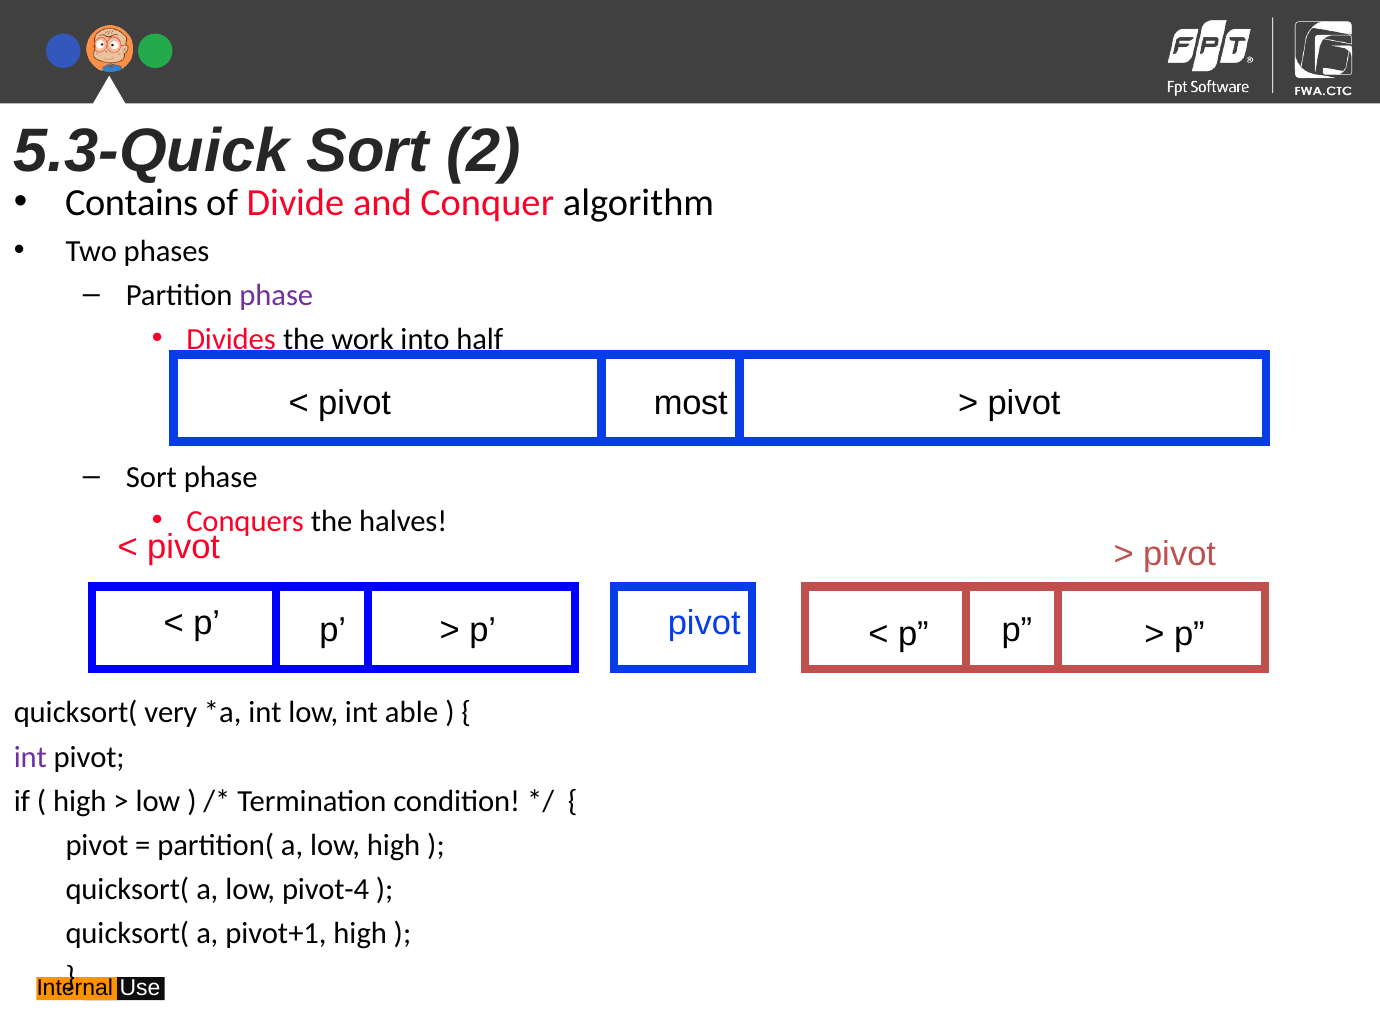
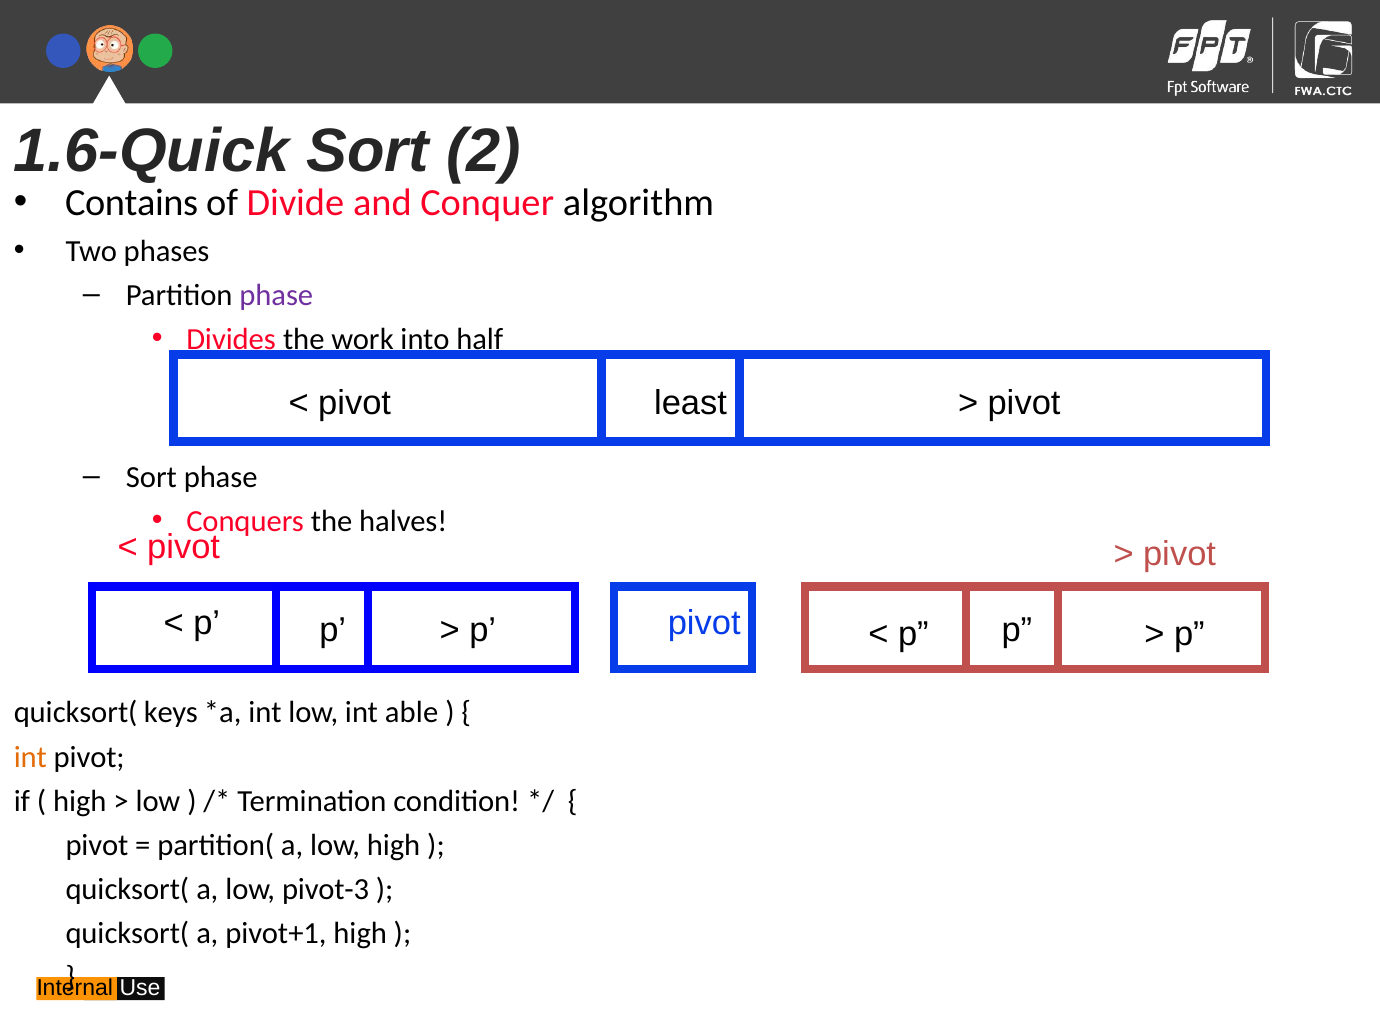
5.3-Quick: 5.3-Quick -> 1.6-Quick (152, 151)
most: most -> least (691, 403)
very: very -> keys (171, 713)
int colour: purple -> orange (30, 757)
pivot-4: pivot-4 -> pivot-3 (326, 889)
